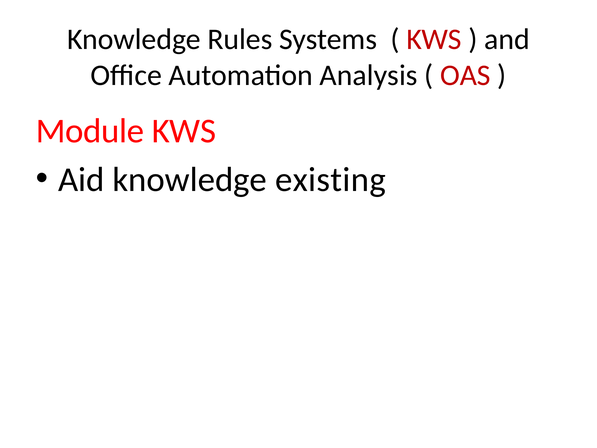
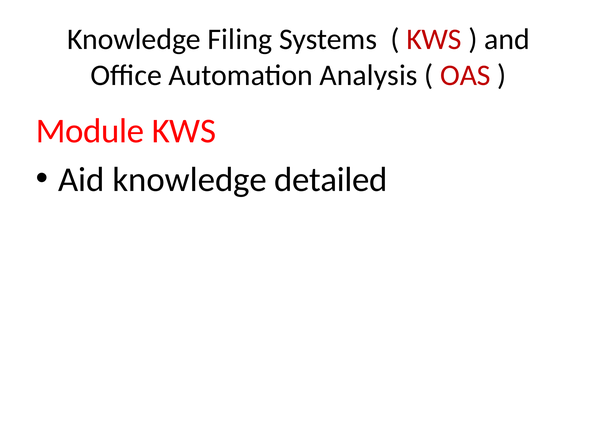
Rules: Rules -> Filing (240, 39)
existing: existing -> detailed (331, 180)
